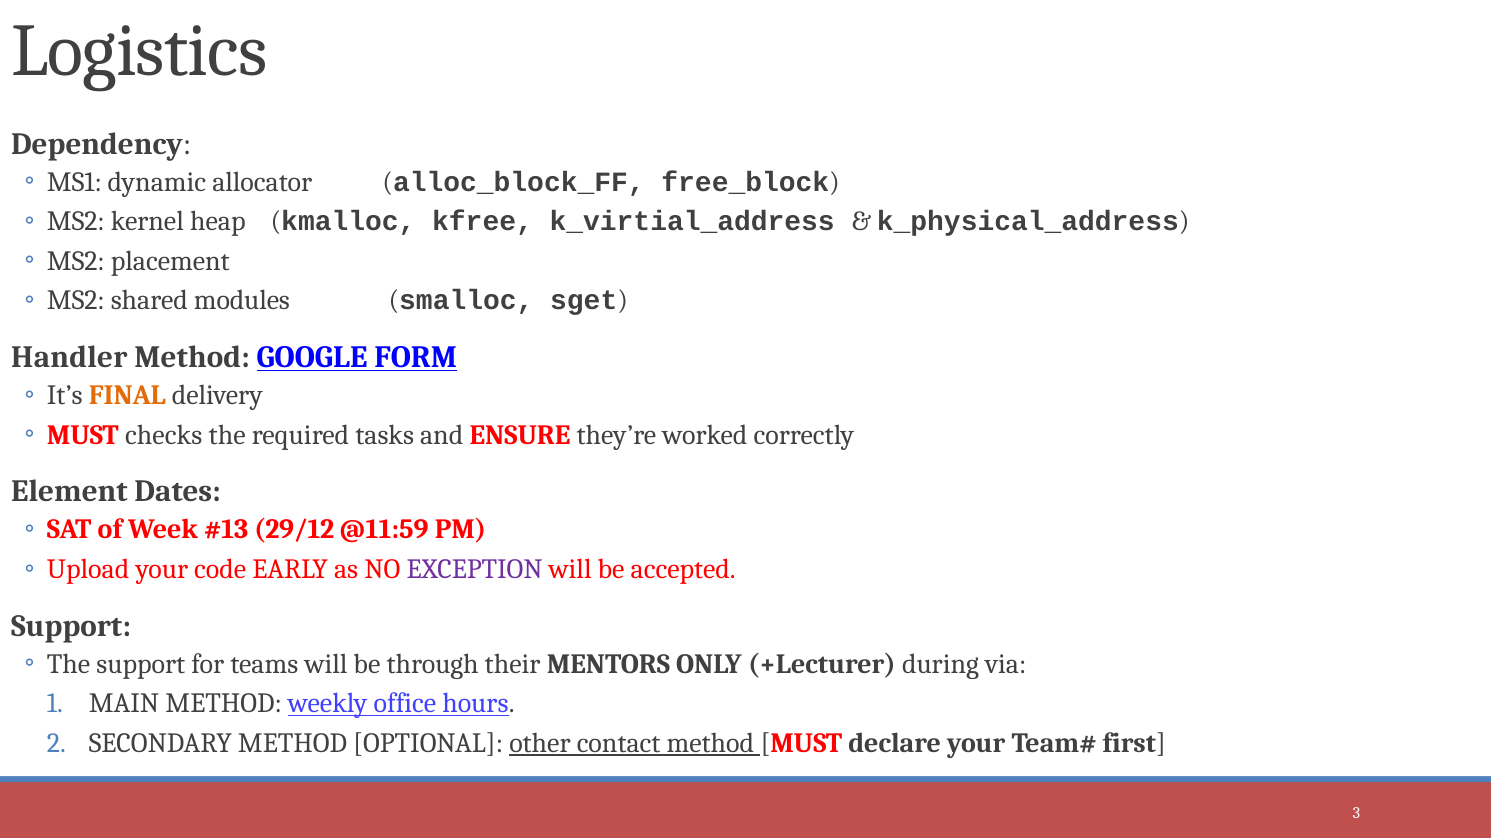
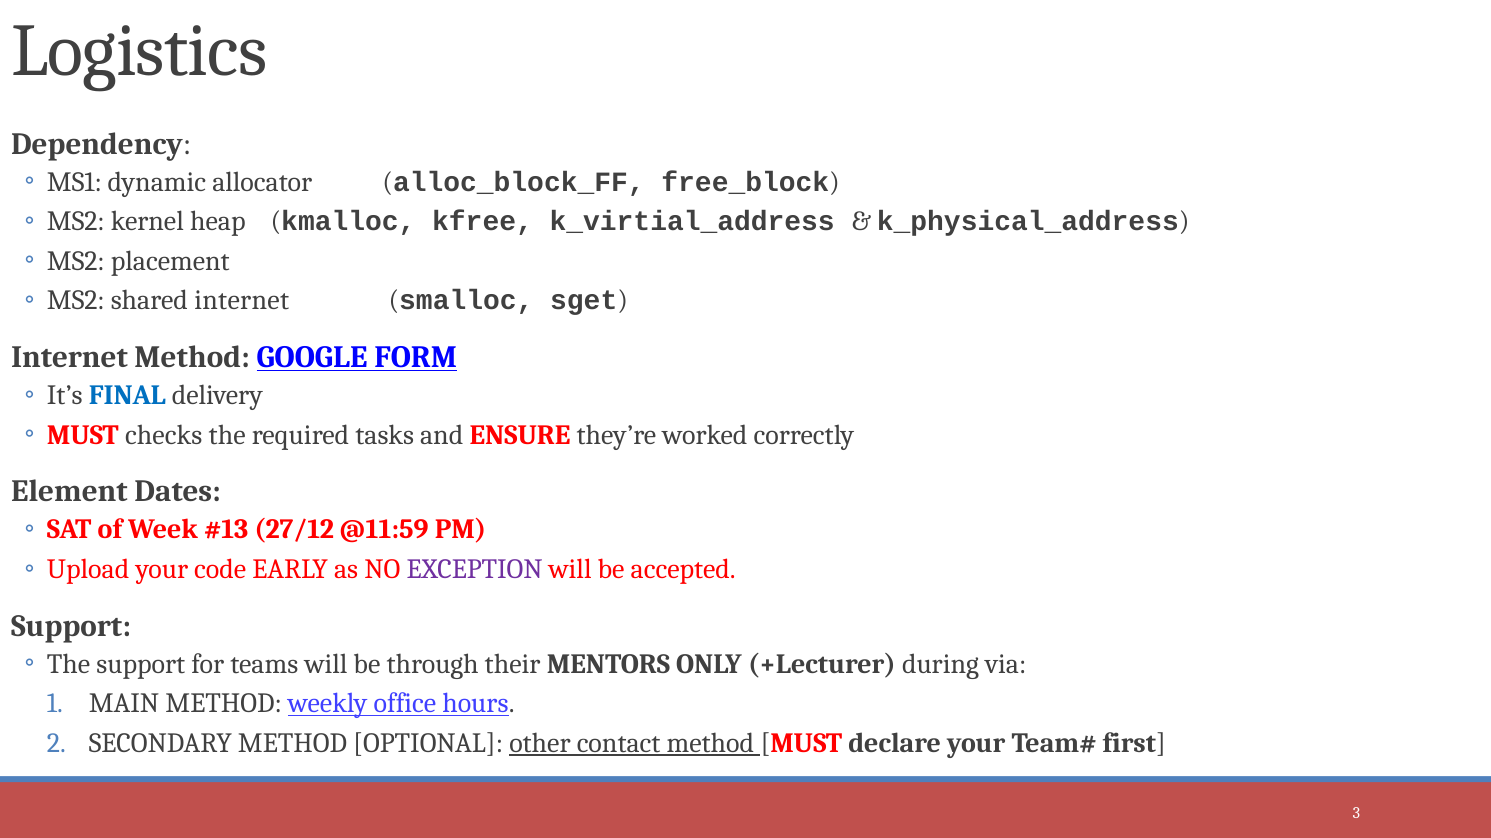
shared modules: modules -> internet (242, 301)
Handler: Handler -> Internet (70, 357)
FINAL colour: orange -> blue (127, 396)
29/12: 29/12 -> 27/12 (294, 530)
